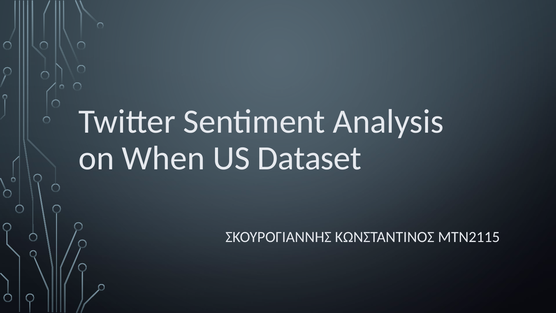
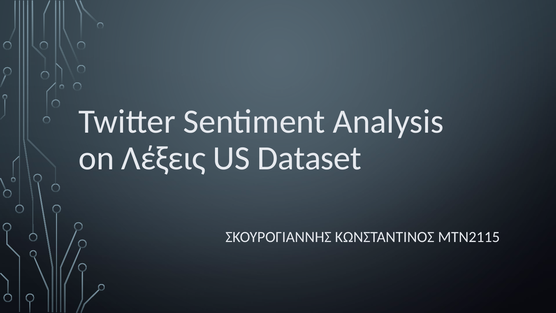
When: When -> Λέξεις (164, 158)
